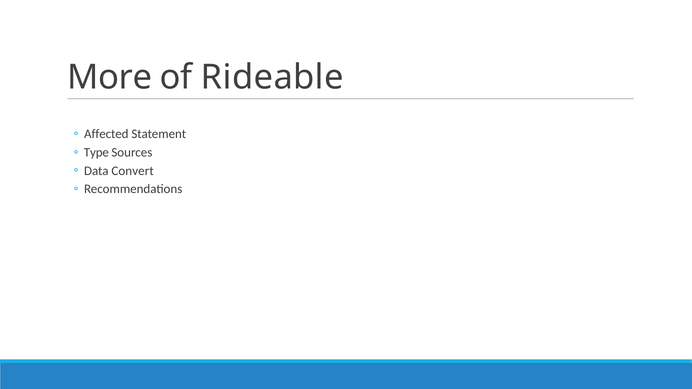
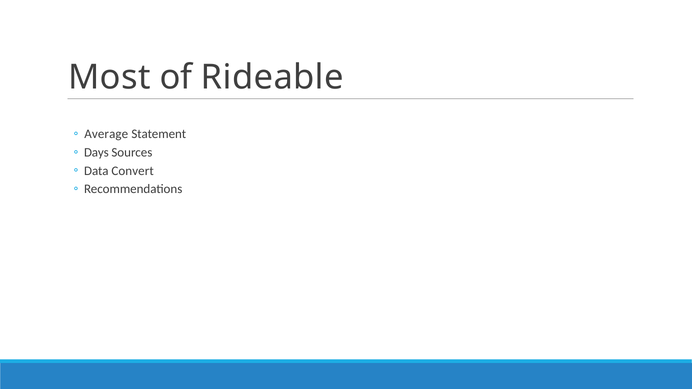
More: More -> Most (109, 78)
Affected: Affected -> Average (106, 134)
Type: Type -> Days (96, 153)
